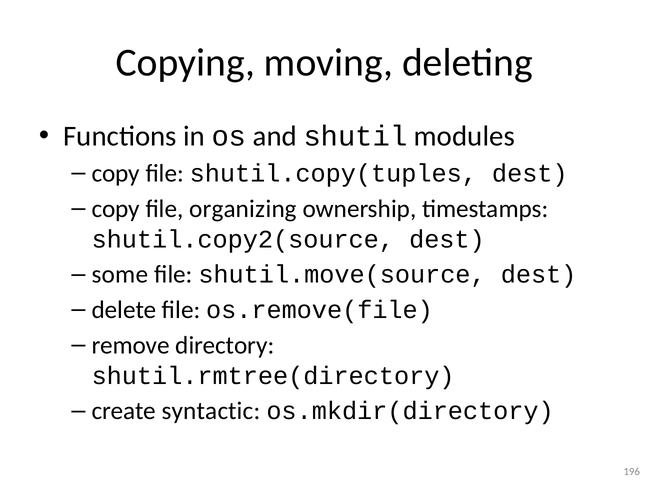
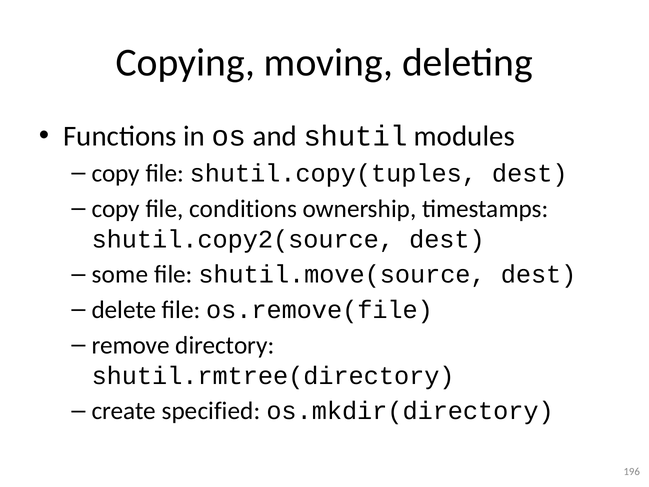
organizing: organizing -> conditions (243, 209)
syntactic: syntactic -> specified (211, 411)
